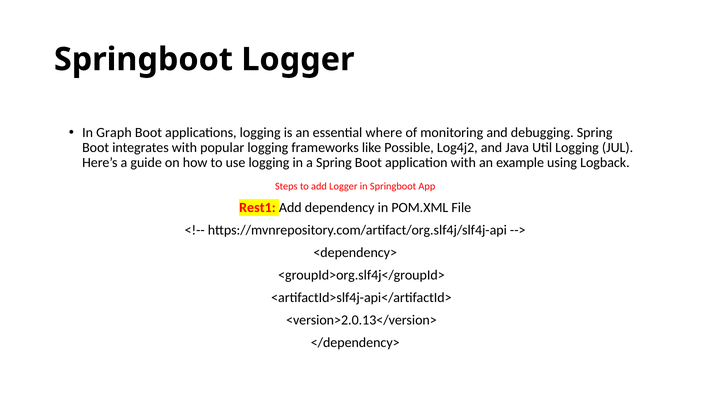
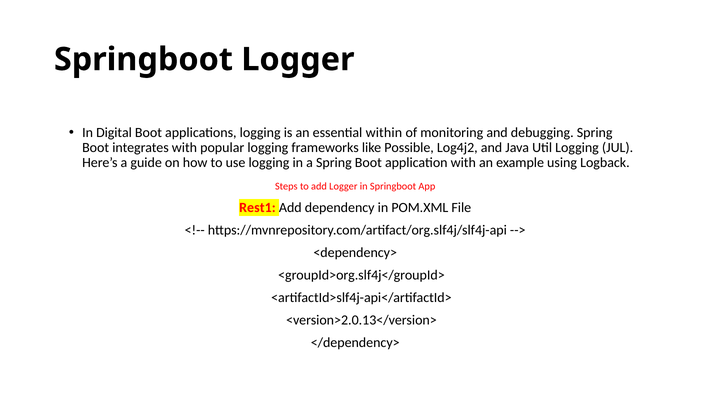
Graph: Graph -> Digital (114, 132)
where: where -> within (384, 132)
